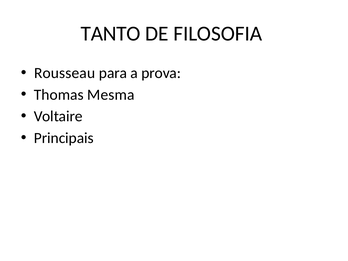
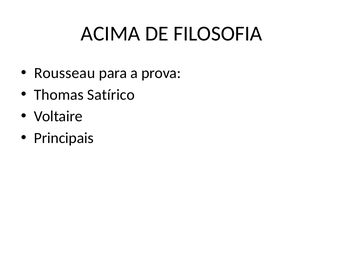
TANTO: TANTO -> ACIMA (110, 34)
Mesma: Mesma -> Satírico (111, 95)
